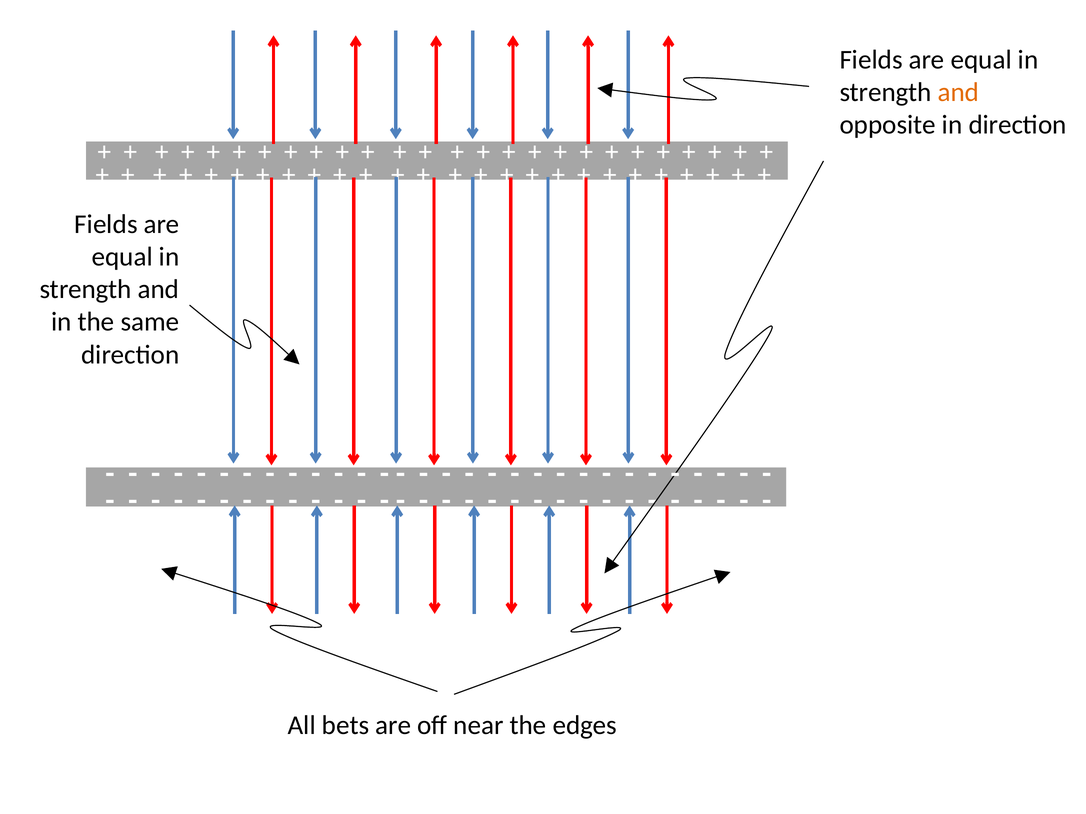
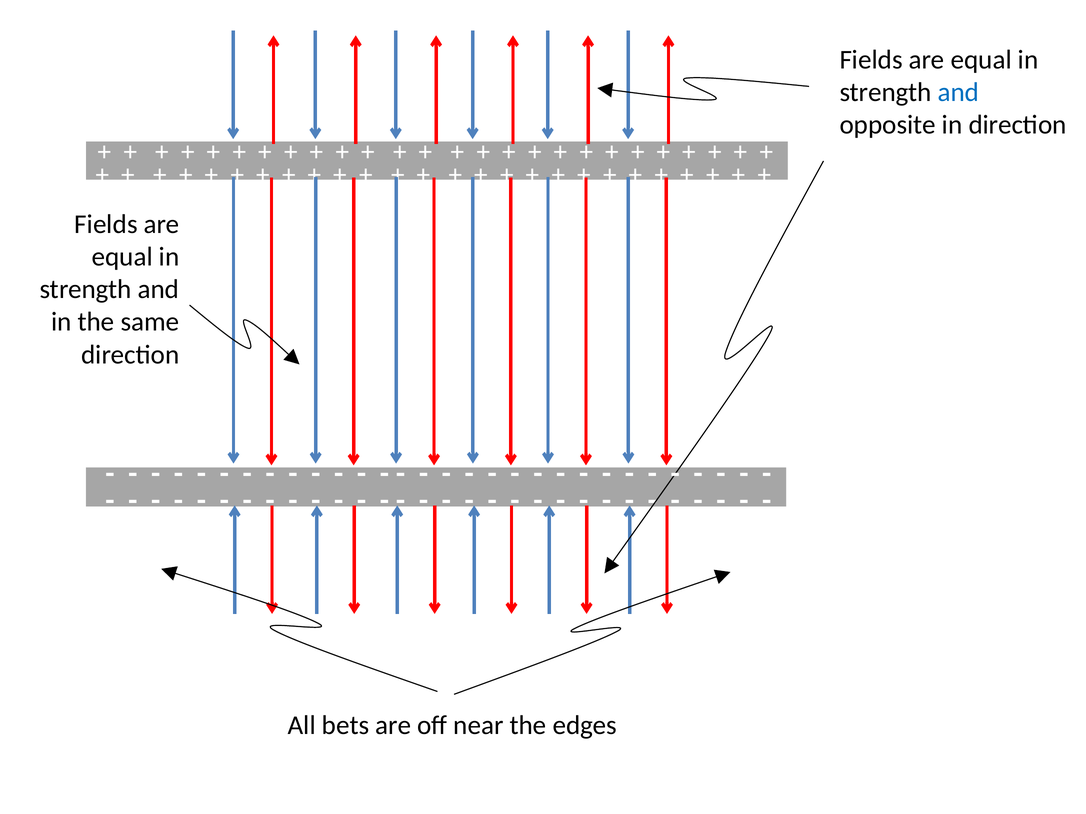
and colour: orange -> blue (958, 92)
